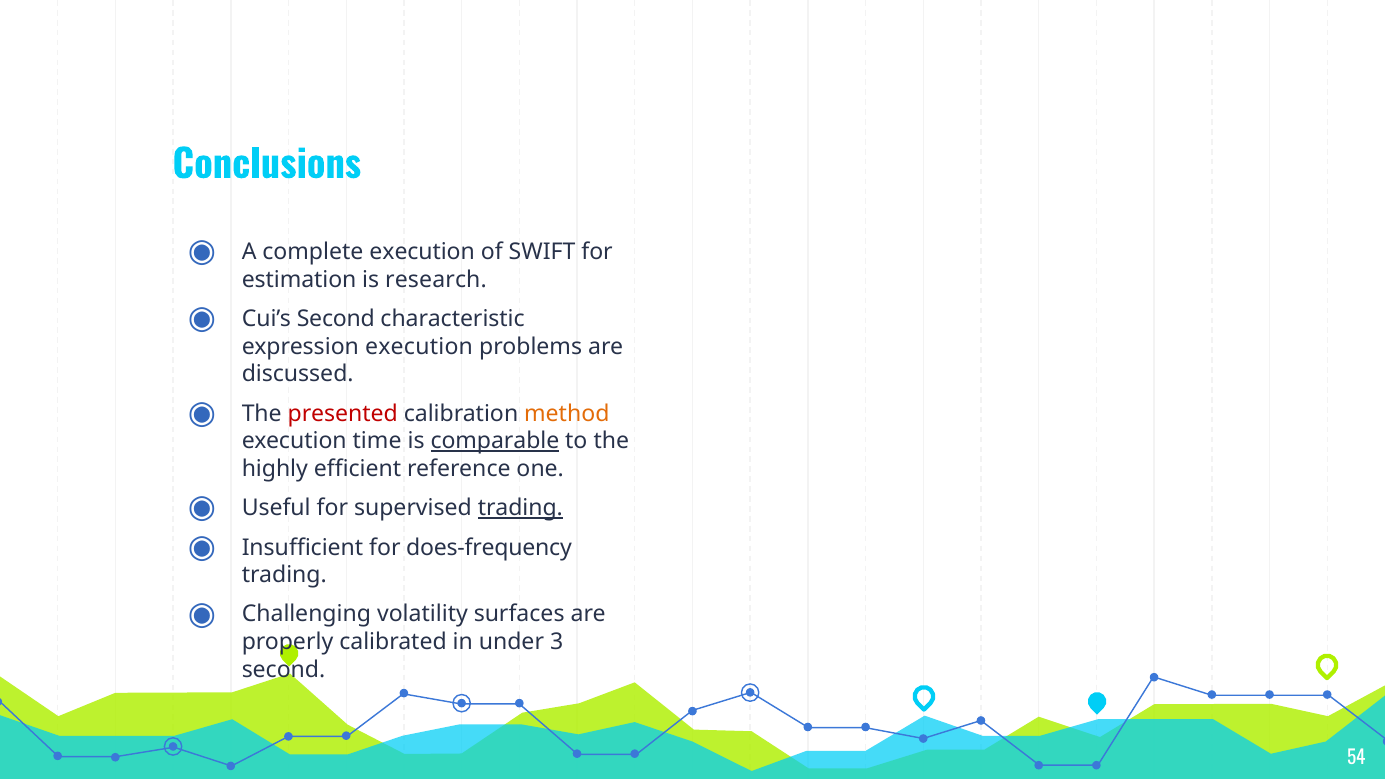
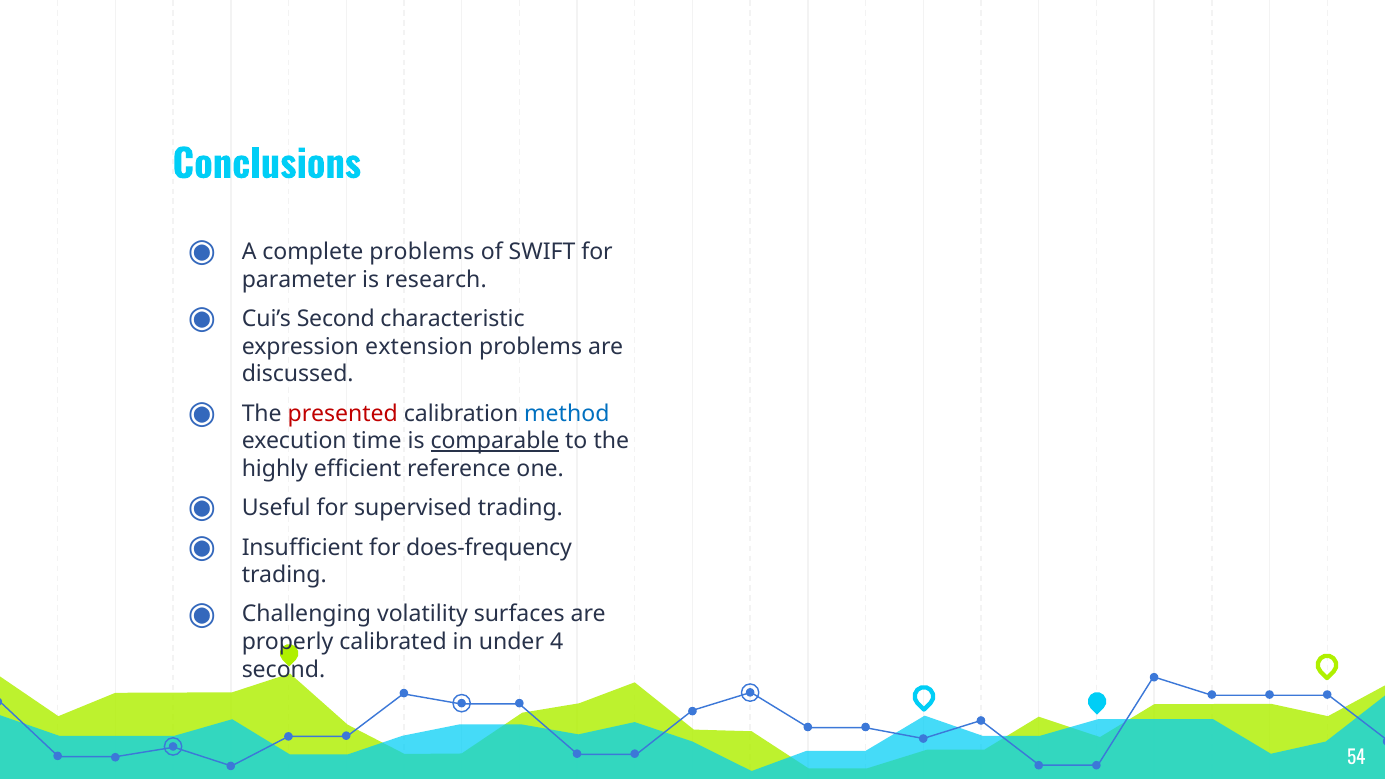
complete execution: execution -> problems (422, 252)
estimation: estimation -> parameter (299, 280)
expression execution: execution -> extension (419, 347)
method colour: orange -> blue (567, 414)
trading underline: present -> none (520, 508)
3: 3 -> 4 (557, 642)
